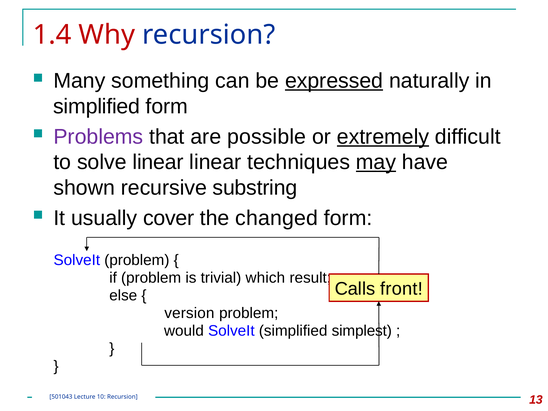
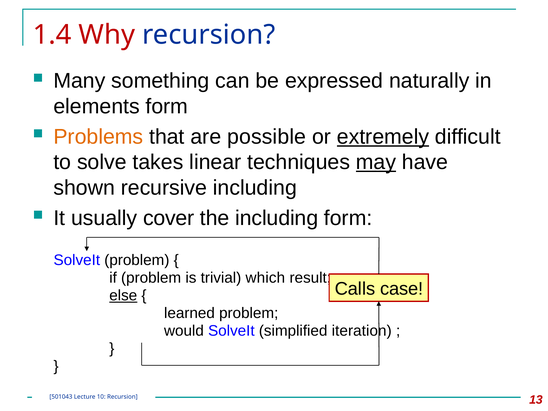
expressed underline: present -> none (334, 81)
simplified: simplified -> elements (97, 107)
Problems colour: purple -> orange (98, 137)
solve linear: linear -> takes (158, 162)
recursive substring: substring -> including (255, 188)
the changed: changed -> including (277, 218)
front: front -> case (402, 289)
else underline: none -> present (123, 296)
version: version -> learned (189, 313)
simplest: simplest -> iteration (362, 331)
